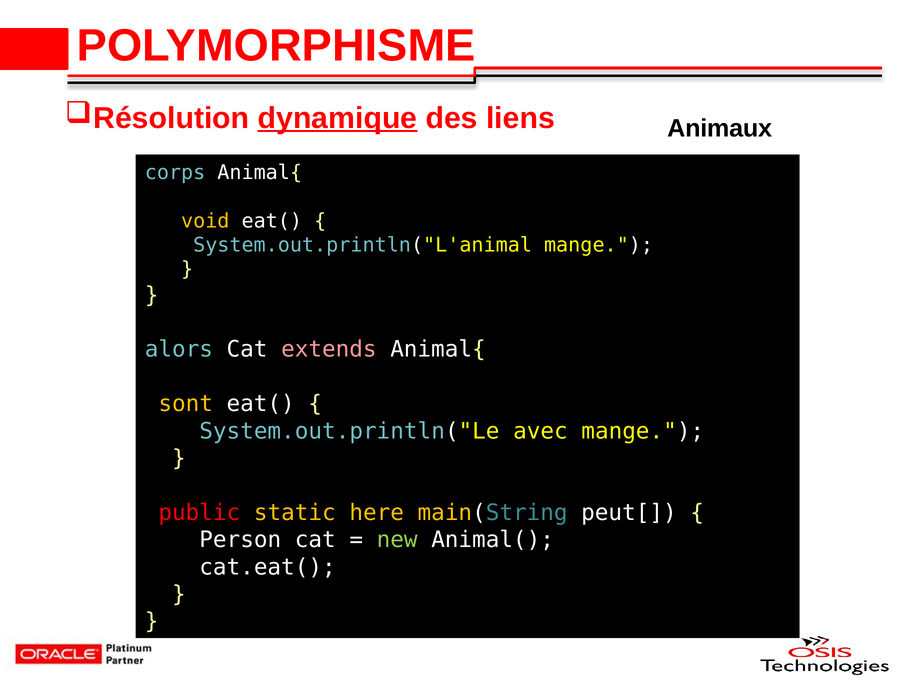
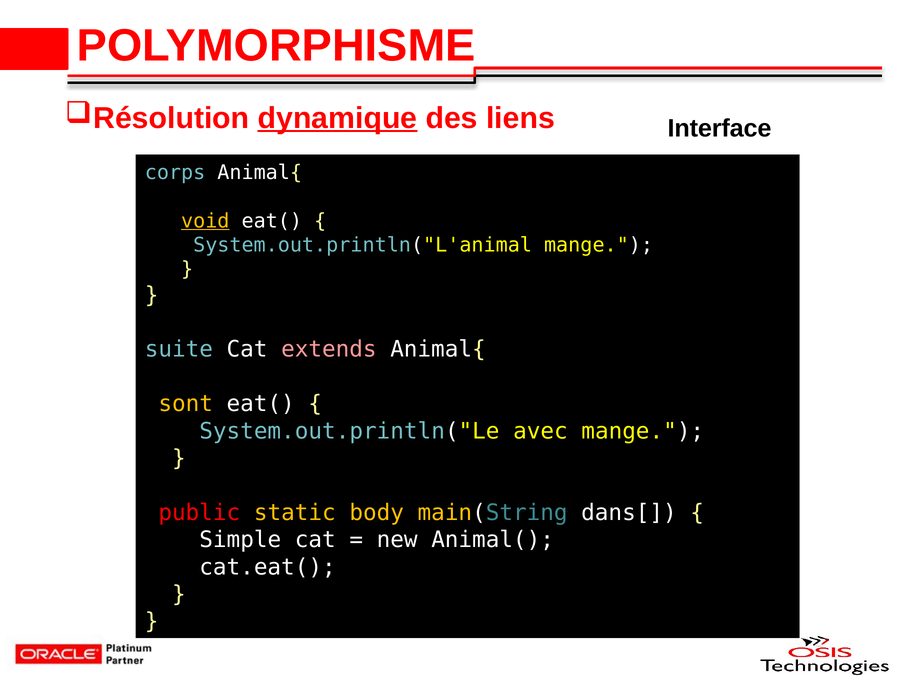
Animaux: Animaux -> Interface (720, 129)
void underline: none -> present (205, 221)
alors: alors -> suite (179, 350)
here: here -> body (377, 513)
peut[: peut[ -> dans[ (629, 513)
Person: Person -> Simple (240, 540)
new colour: light green -> white (397, 540)
